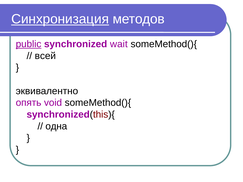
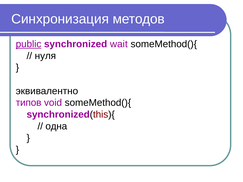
Синхронизация underline: present -> none (60, 19)
всей: всей -> нуля (45, 56)
опять: опять -> типов (29, 103)
